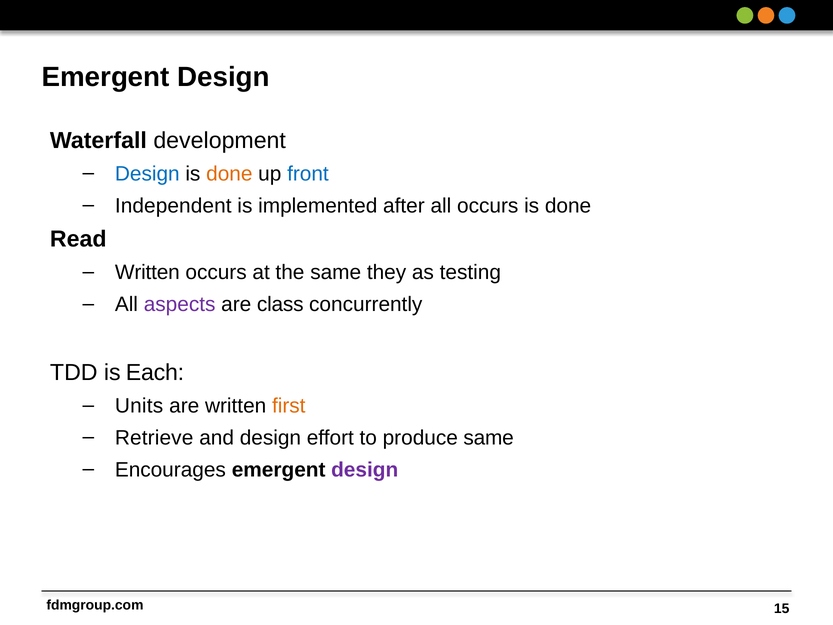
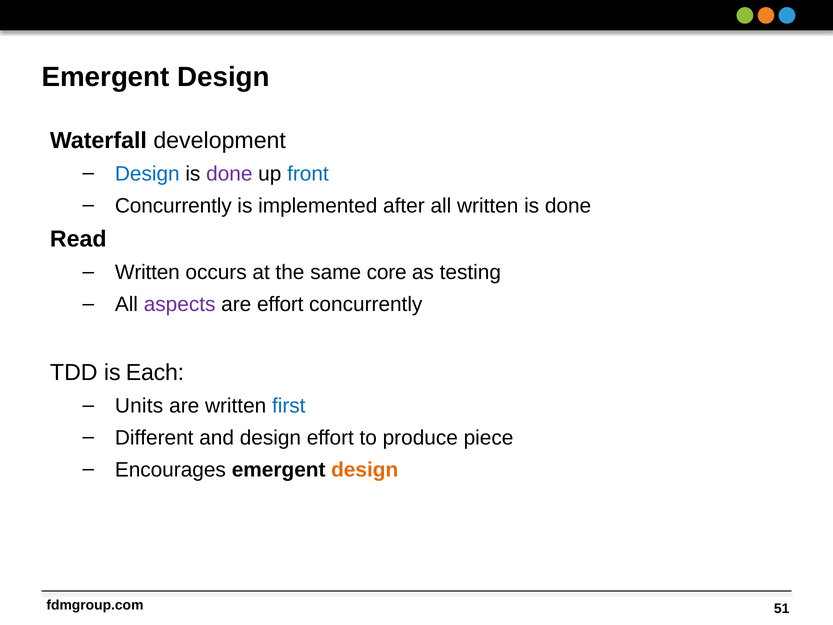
done colour: orange -> purple (229, 174)
Independent: Independent -> Concurrently (173, 206)
all occurs: occurs -> written (488, 206)
they: they -> core (387, 272)
are class: class -> effort (280, 304)
first colour: orange -> blue (289, 406)
Retrieve: Retrieve -> Different (154, 438)
produce same: same -> piece (489, 438)
design colour: purple -> orange (365, 469)
15: 15 -> 51 (782, 608)
